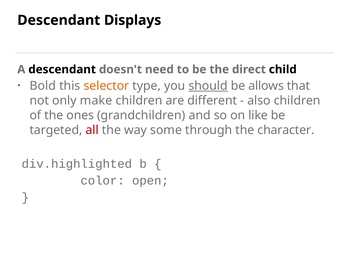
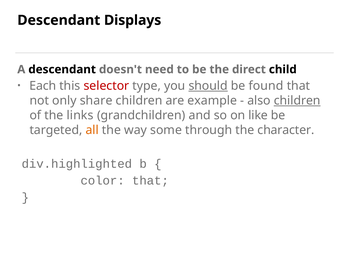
Bold: Bold -> Each (43, 86)
selector colour: orange -> red (106, 86)
allows: allows -> found (266, 86)
make: make -> share (96, 101)
different: different -> example (212, 101)
children underline: none -> present (297, 101)
ones: ones -> links (80, 115)
all colour: red -> orange (92, 130)
color open: open -> that (150, 180)
